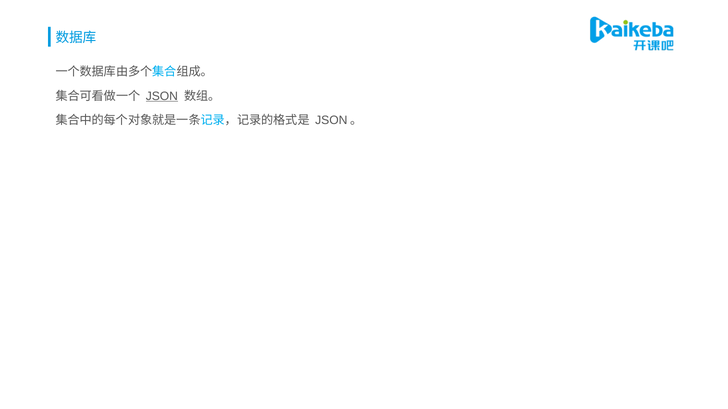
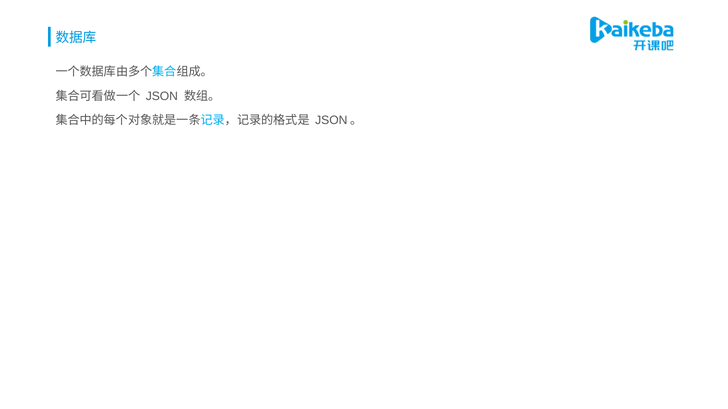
JSON underline: present -> none (162, 96)
